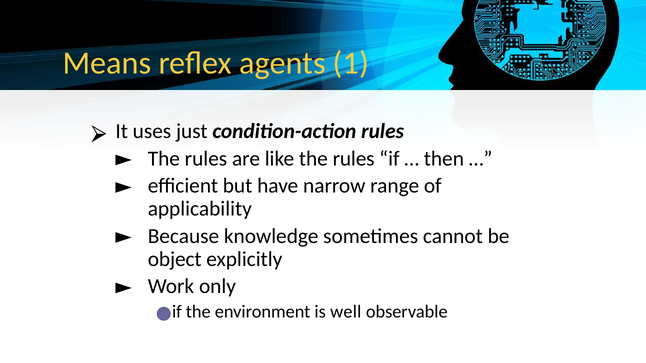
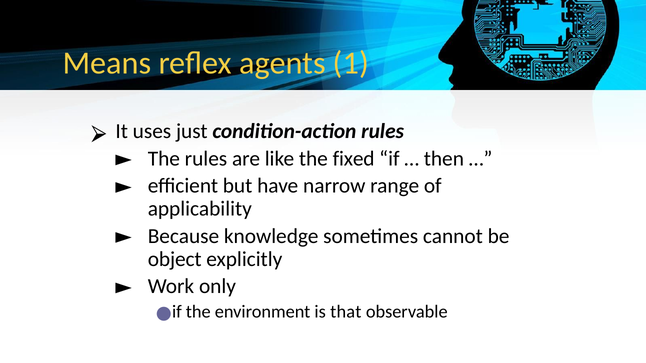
like the rules: rules -> fixed (354, 159)
well: well -> that (346, 312)
